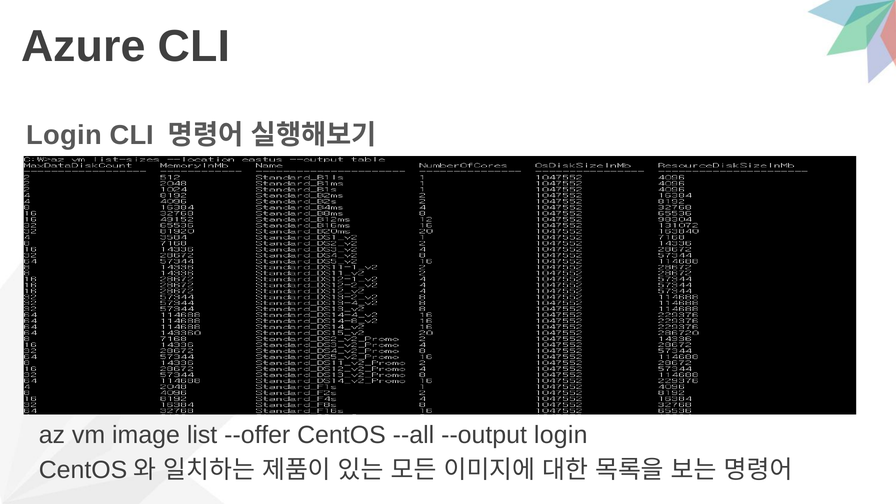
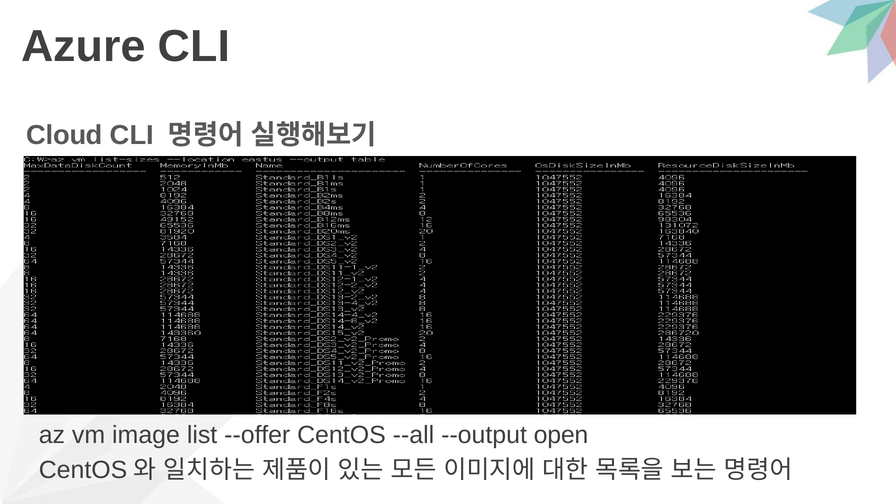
Login: Login -> Cloud (64, 135)
--output login: login -> open (561, 435)
